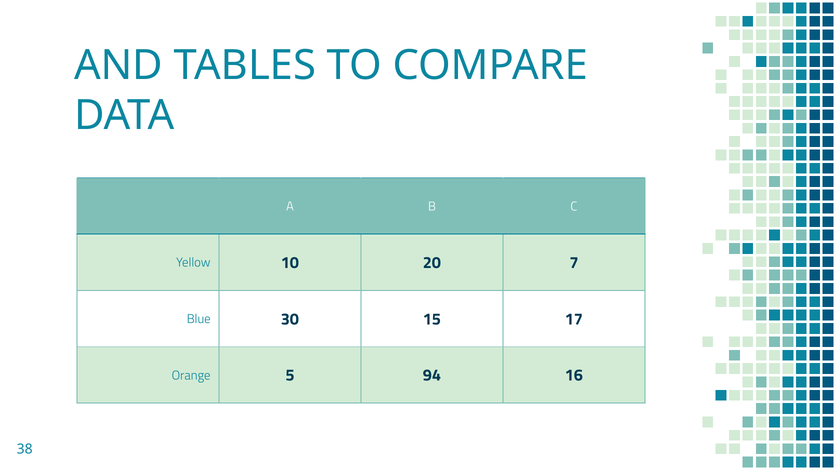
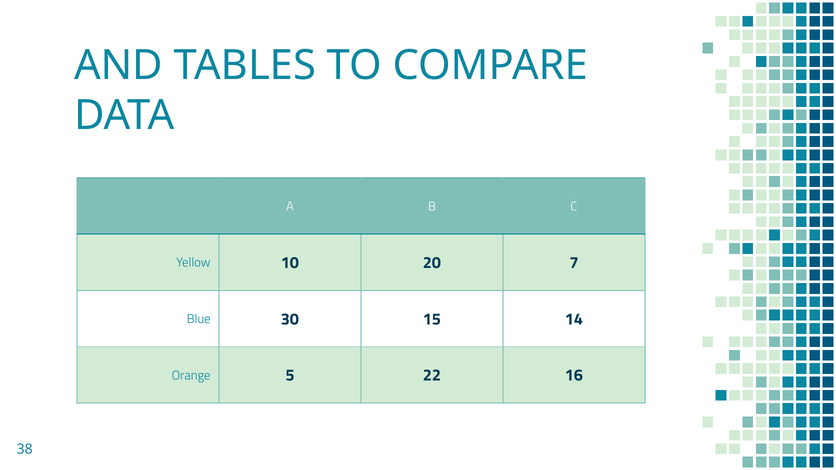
17: 17 -> 14 (574, 319)
94: 94 -> 22 (432, 376)
